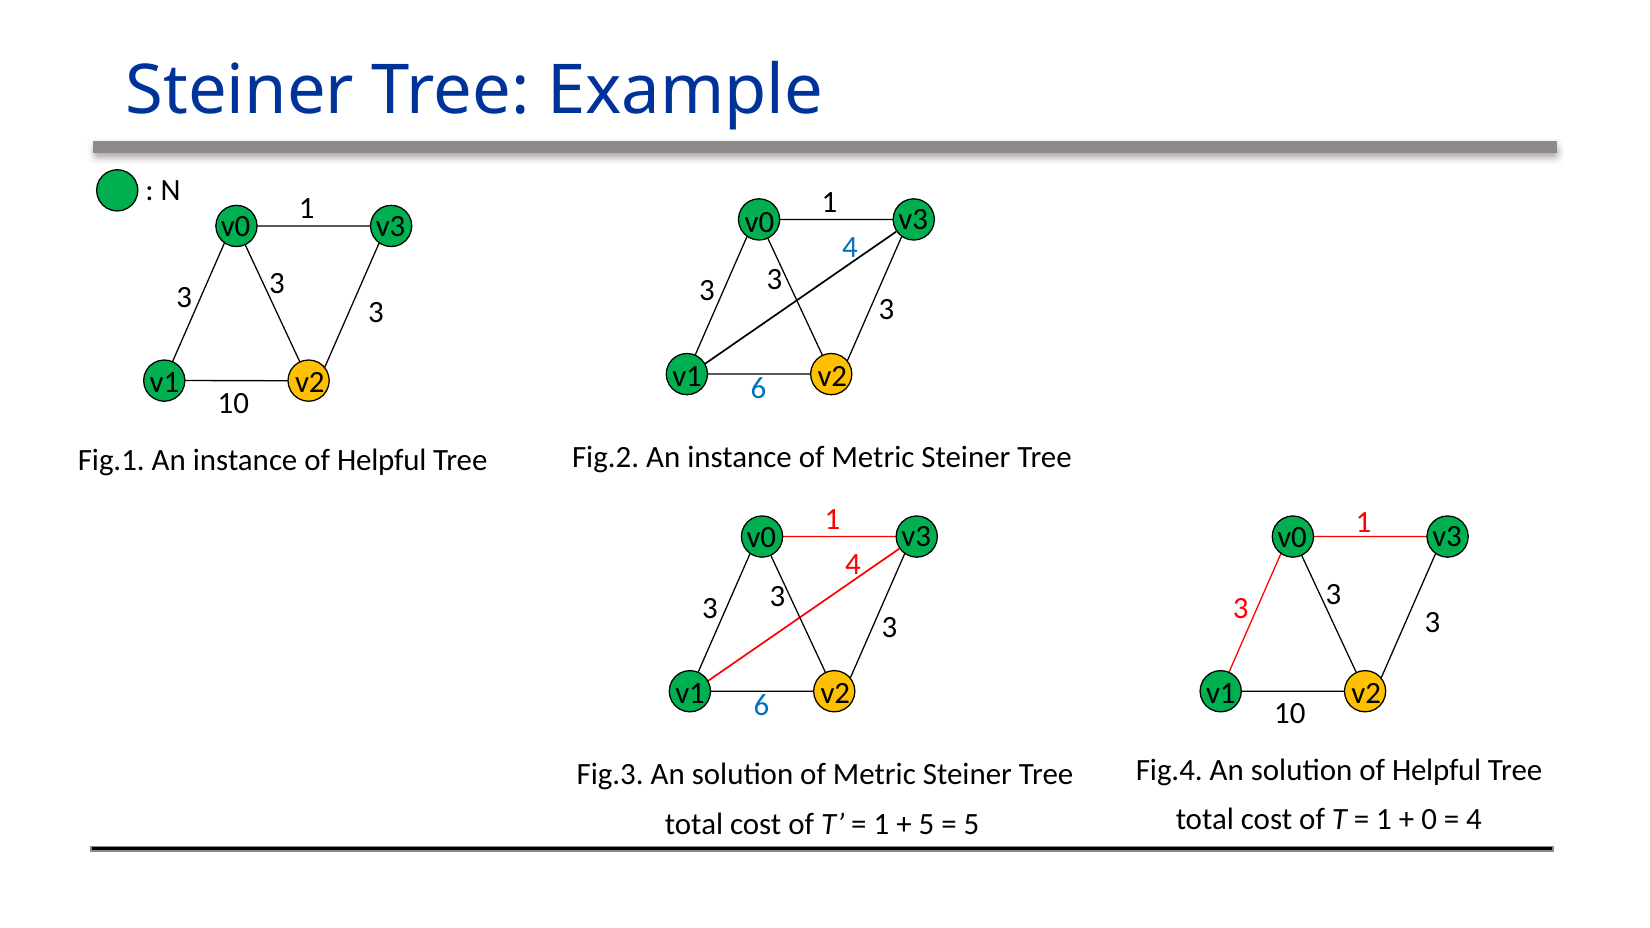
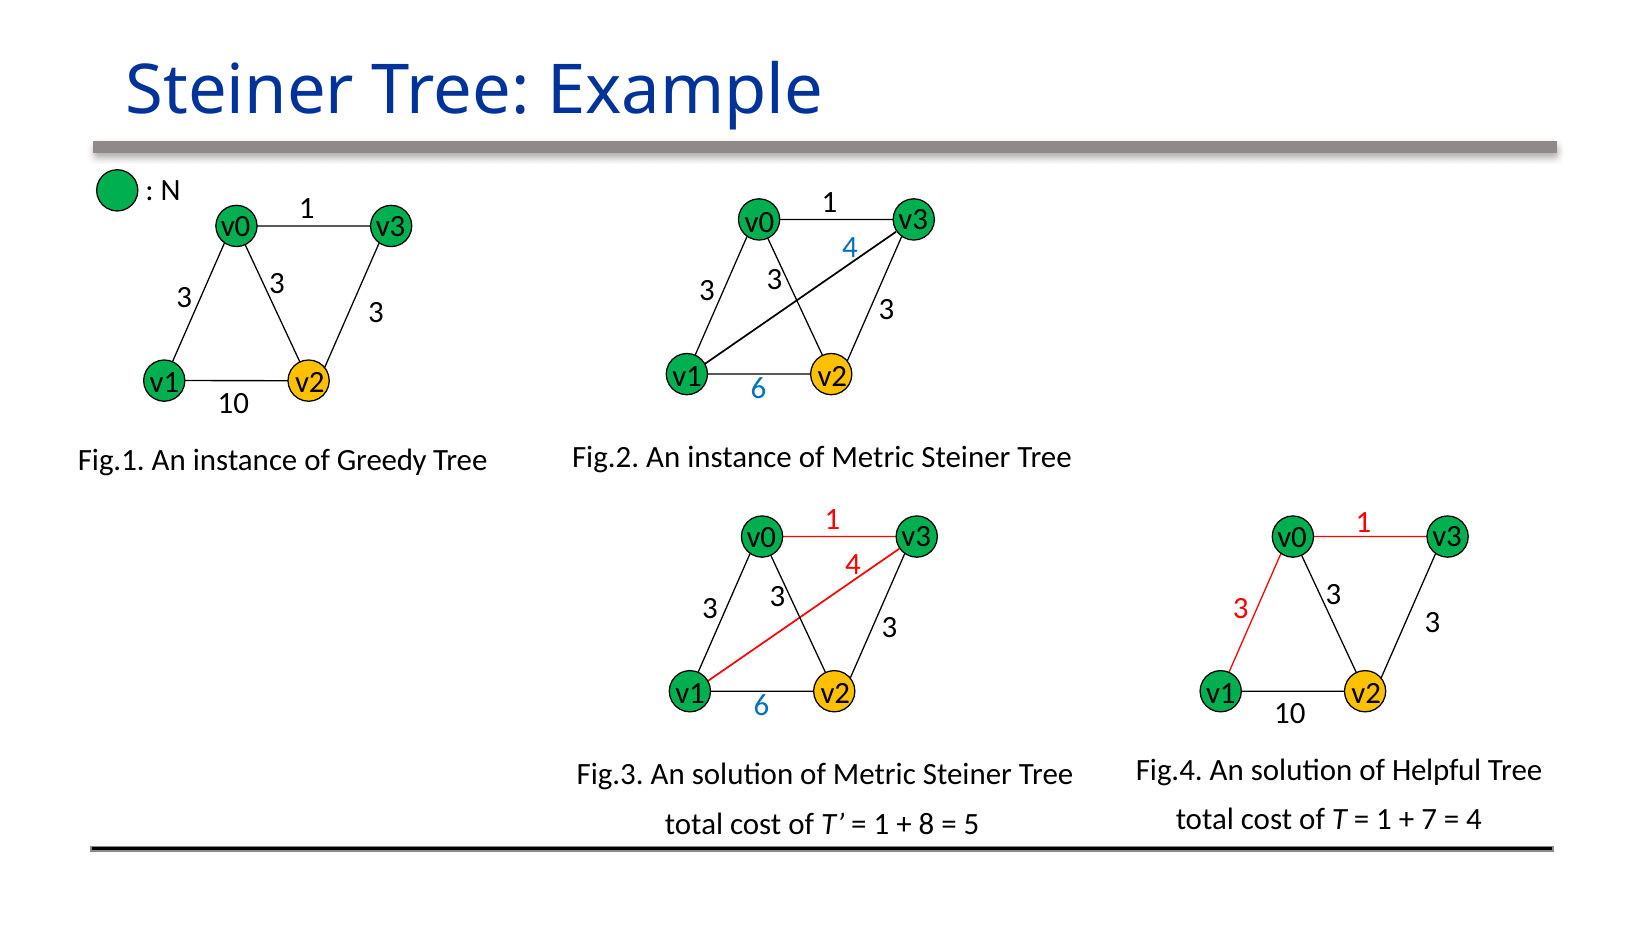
instance of Helpful: Helpful -> Greedy (382, 460)
0: 0 -> 7 (1429, 820)
5: 5 -> 8 (926, 825)
